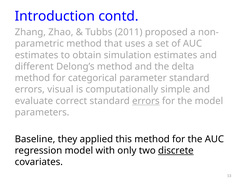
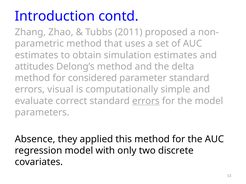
different: different -> attitudes (34, 67)
categorical: categorical -> considered (92, 78)
Baseline: Baseline -> Absence (35, 139)
discrete underline: present -> none (176, 151)
